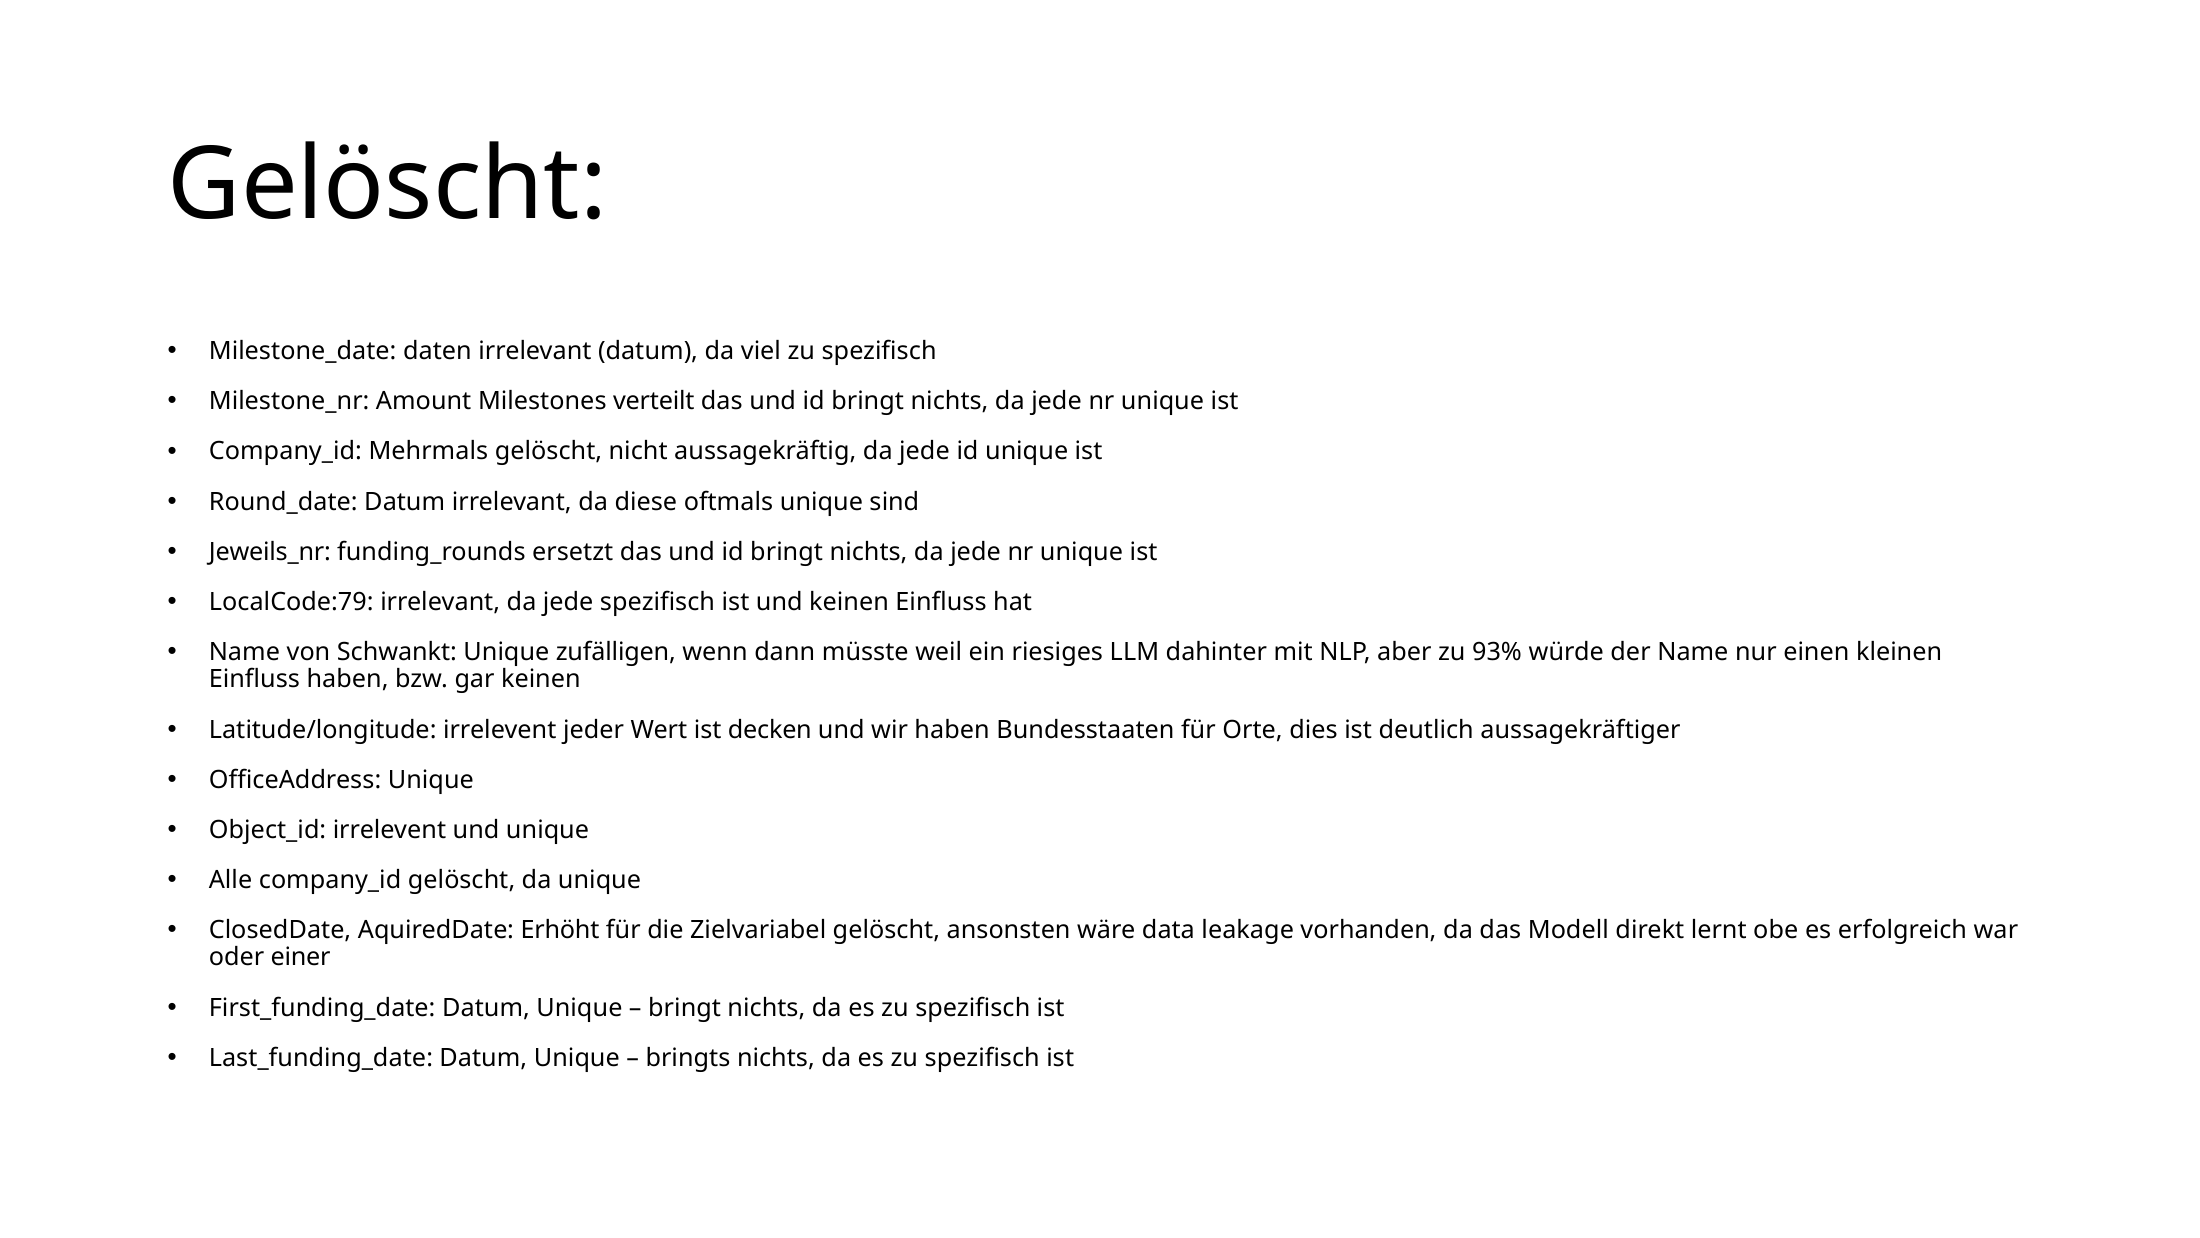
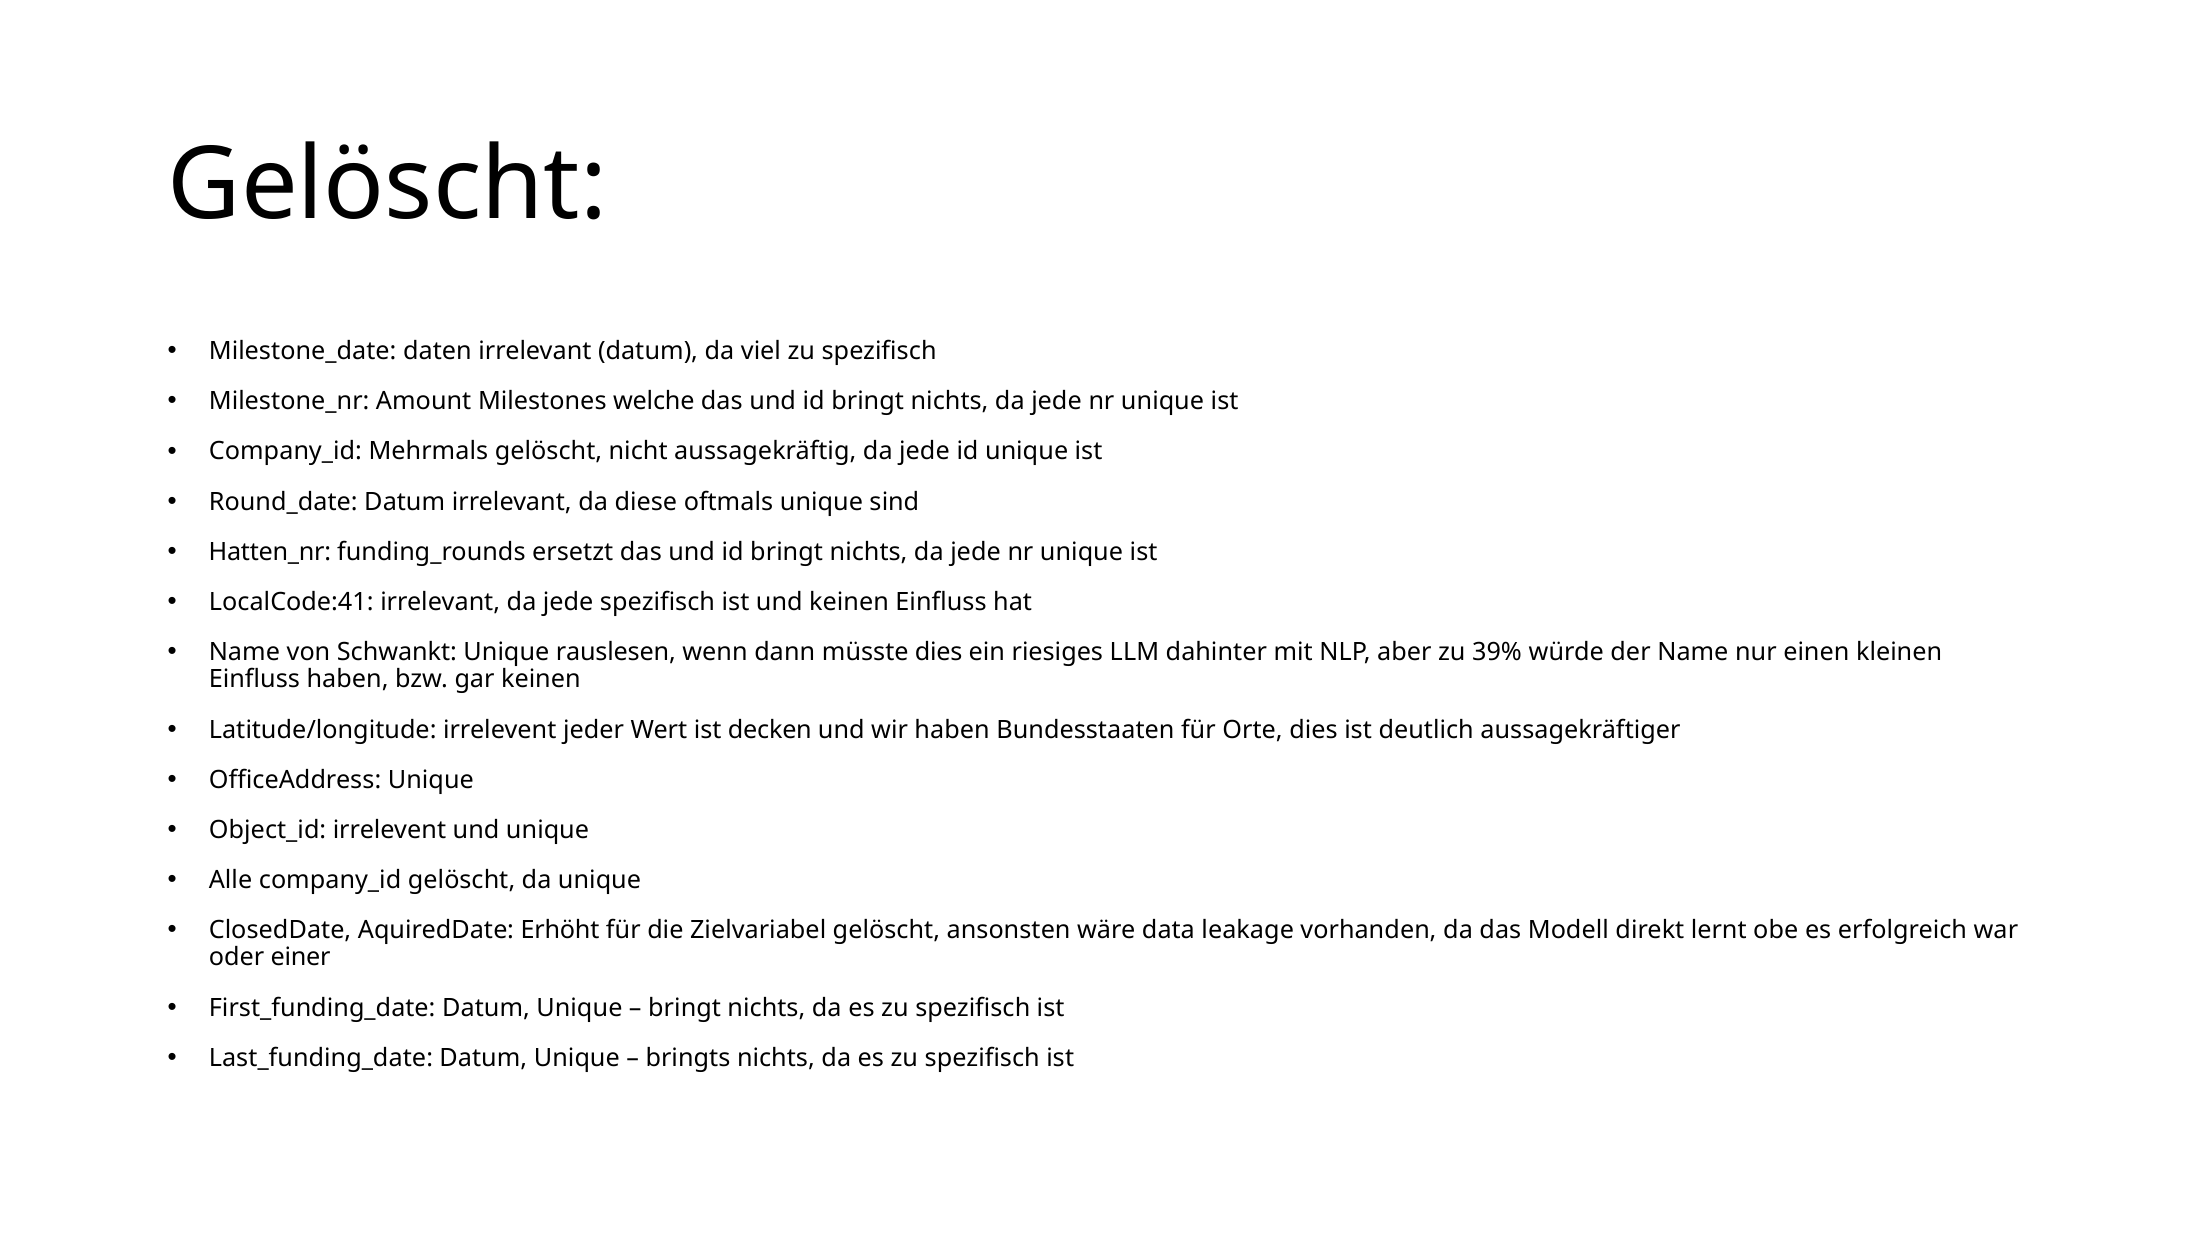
verteilt: verteilt -> welche (654, 401)
Jeweils_nr: Jeweils_nr -> Hatten_nr (270, 552)
LocalCode:79: LocalCode:79 -> LocalCode:41 (291, 602)
zufälligen: zufälligen -> rauslesen (616, 652)
müsste weil: weil -> dies (939, 652)
93%: 93% -> 39% (1497, 652)
